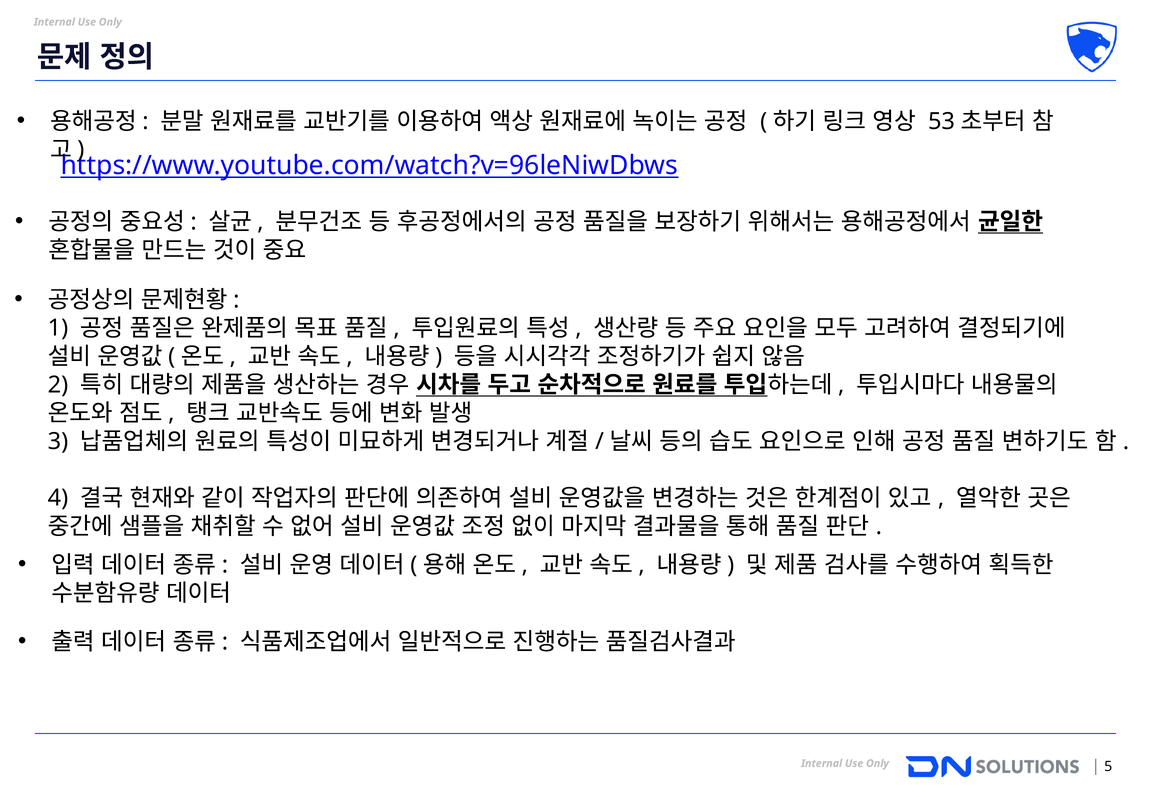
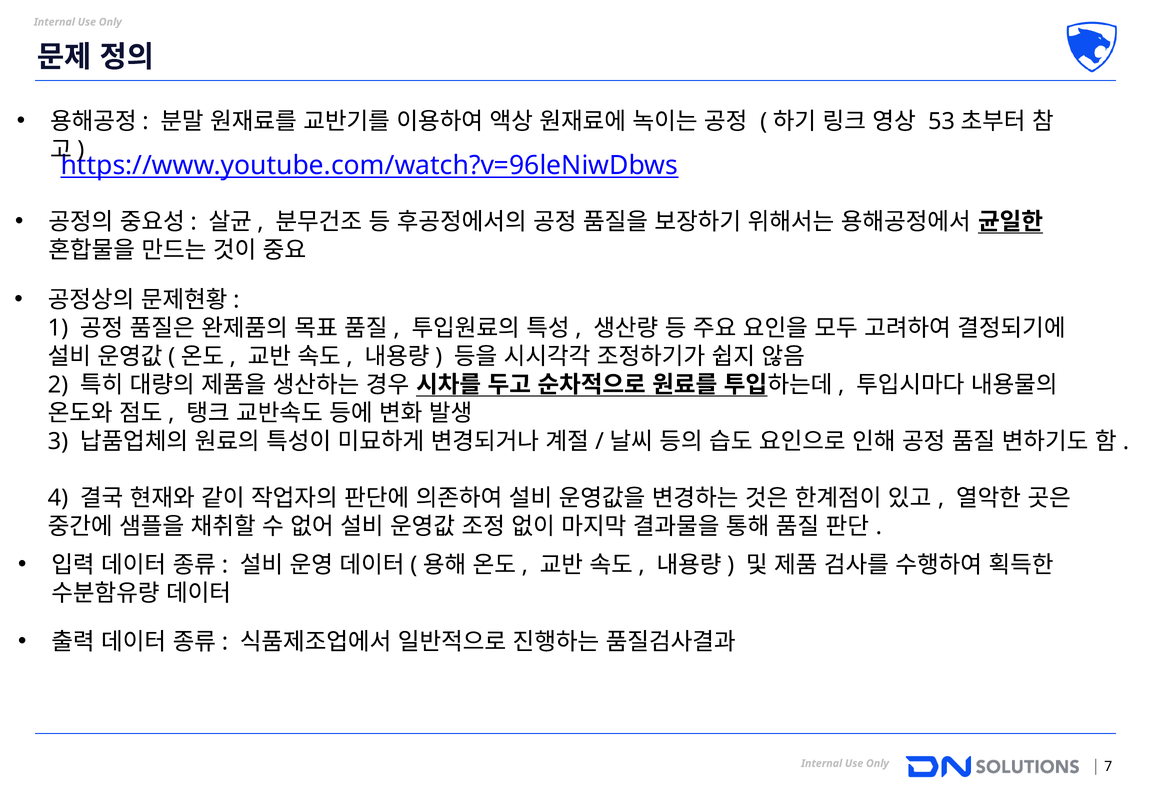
5: 5 -> 7 (1108, 766)
